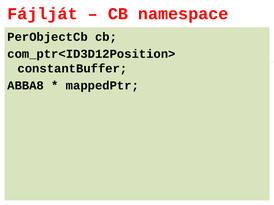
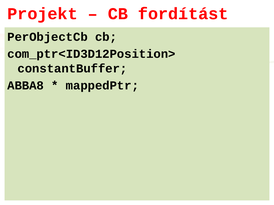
Fájlját: Fájlját -> Projekt (42, 14)
namespace: namespace -> fordítást (183, 14)
